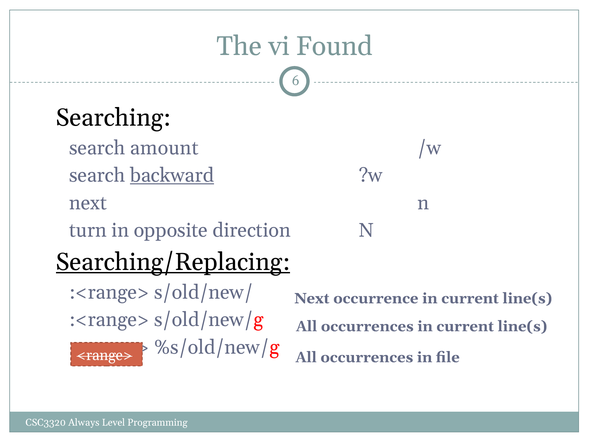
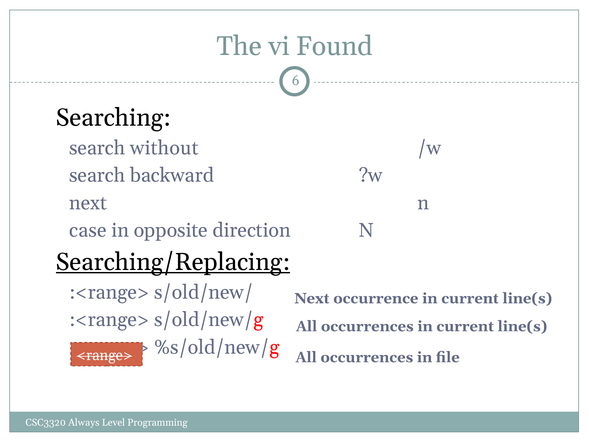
amount: amount -> without (164, 148)
backward underline: present -> none (172, 175)
turn: turn -> case (88, 230)
